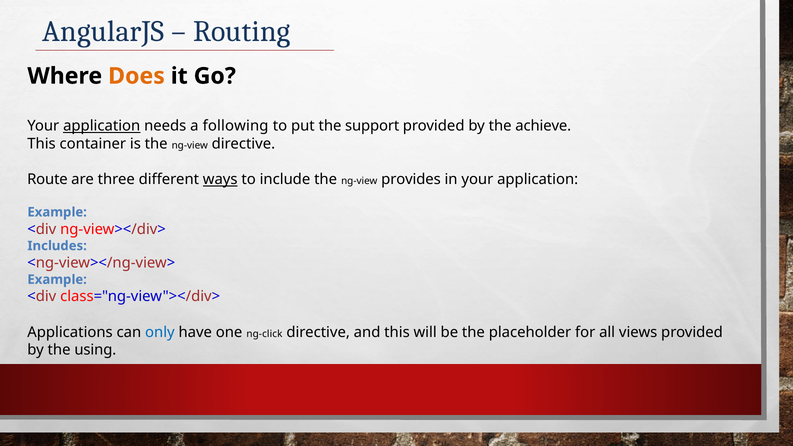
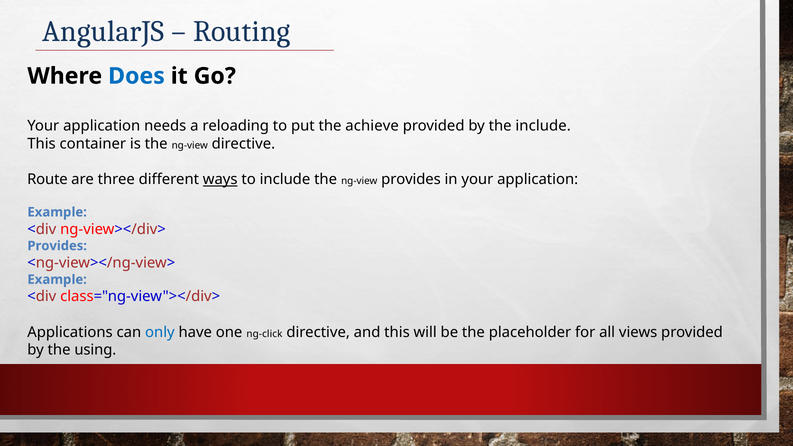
Does colour: orange -> blue (136, 76)
application underline: present -> none (102, 126)
following: following -> reloading (236, 126)
support: support -> achieve (372, 126)
the achieve: achieve -> include (543, 126)
Includes: Includes -> Provides (57, 246)
